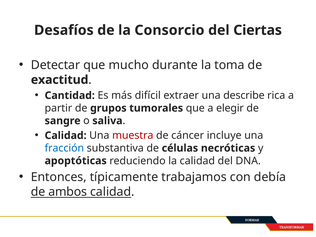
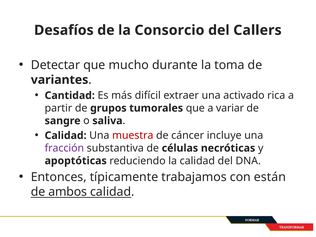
Ciertas: Ciertas -> Callers (257, 30)
exactitud: exactitud -> variantes (60, 80)
describe: describe -> activado (244, 95)
elegir: elegir -> variar (230, 108)
fracción colour: blue -> purple (64, 148)
debía: debía -> están (270, 177)
